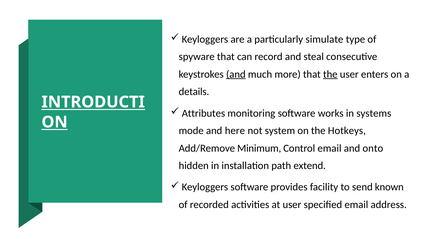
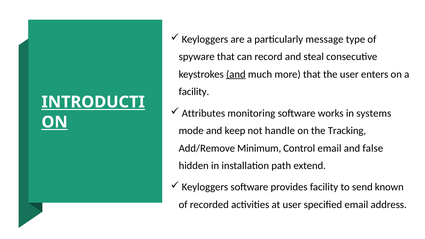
simulate: simulate -> message (324, 39)
the underline: present -> none (330, 74)
details: details -> facility (194, 92)
here: here -> keep (235, 131)
system: system -> handle (280, 131)
Hotkeys: Hotkeys -> Tracking (347, 131)
onto: onto -> false (373, 148)
